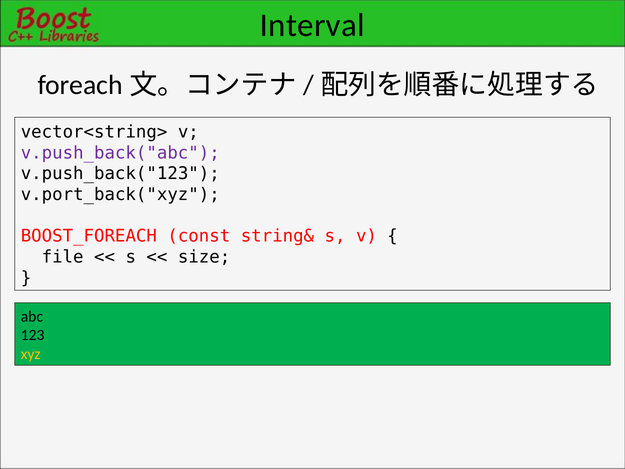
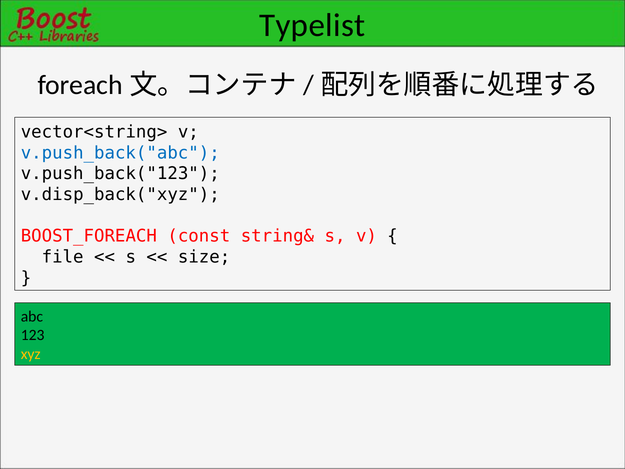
Interval: Interval -> Typelist (312, 25)
v.push_back("abc colour: purple -> blue (120, 153)
v.port_back("xyz: v.port_back("xyz -> v.disp_back("xyz (120, 194)
